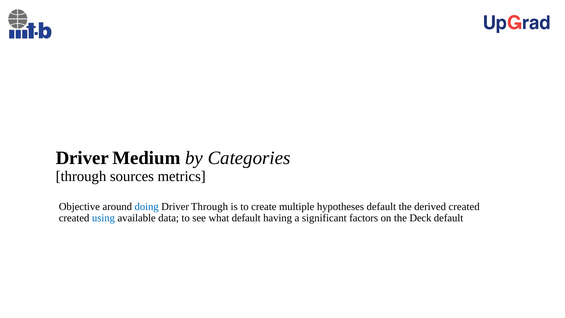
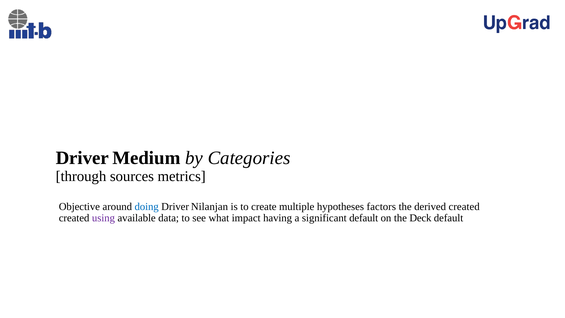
Driver Through: Through -> Nilanjan (209, 207)
hypotheses default: default -> factors (381, 207)
using colour: blue -> purple (103, 218)
what default: default -> impact (246, 218)
significant factors: factors -> default (364, 218)
